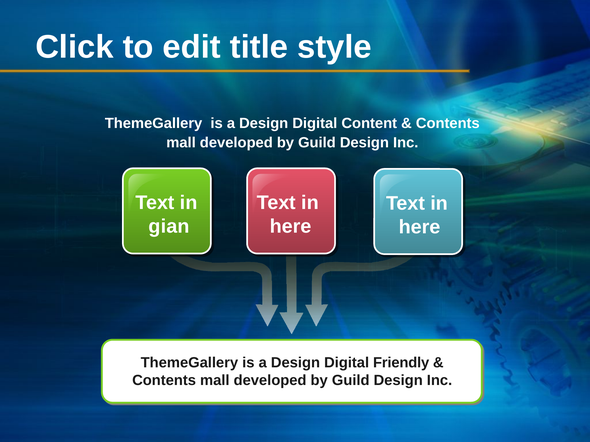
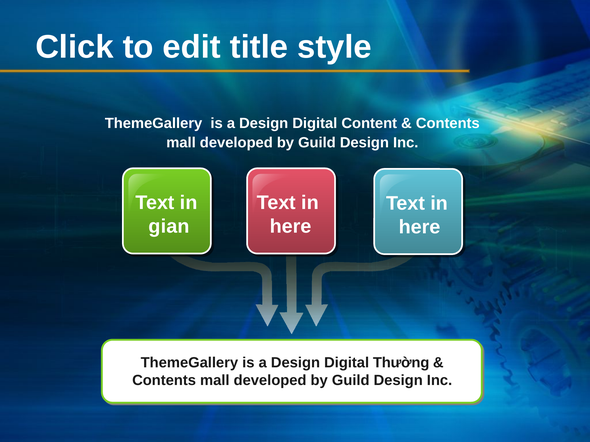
Friendly: Friendly -> Thường (401, 363)
